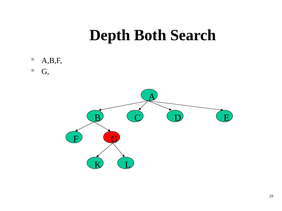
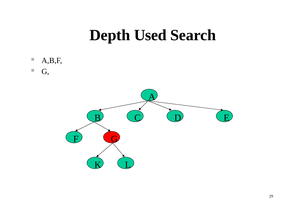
Both: Both -> Used (150, 35)
